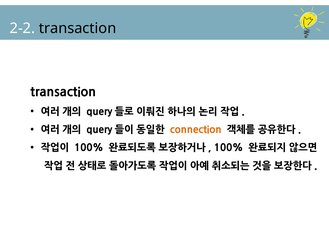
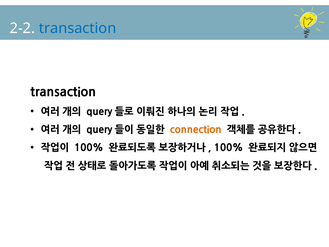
transaction colour: black -> blue (78, 28)
